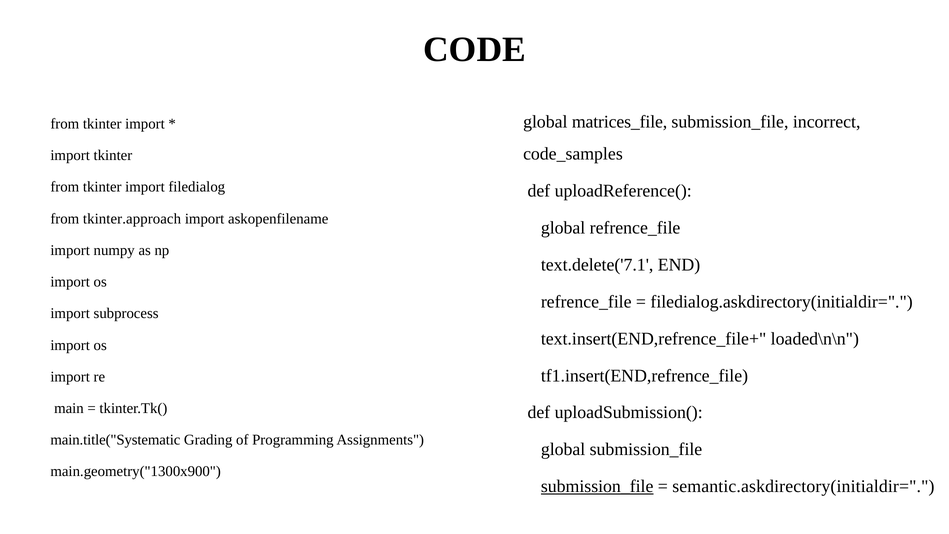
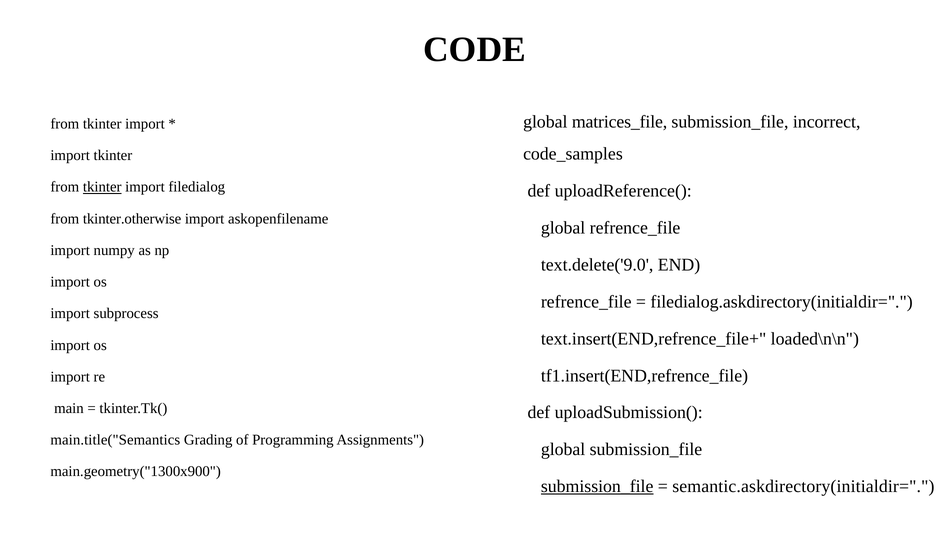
tkinter underline: none -> present (102, 187)
tkinter.approach: tkinter.approach -> tkinter.otherwise (132, 219)
text.delete('7.1: text.delete('7.1 -> text.delete('9.0 (597, 265)
main.title("Systematic: main.title("Systematic -> main.title("Semantics (115, 440)
